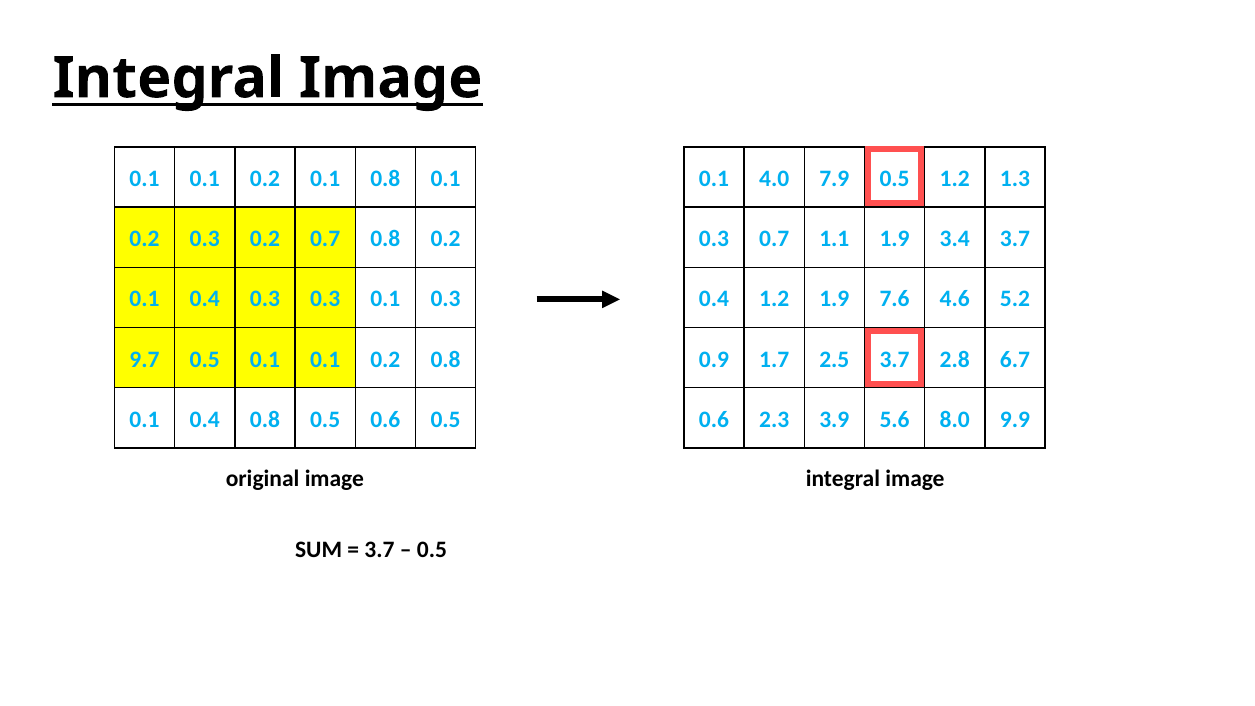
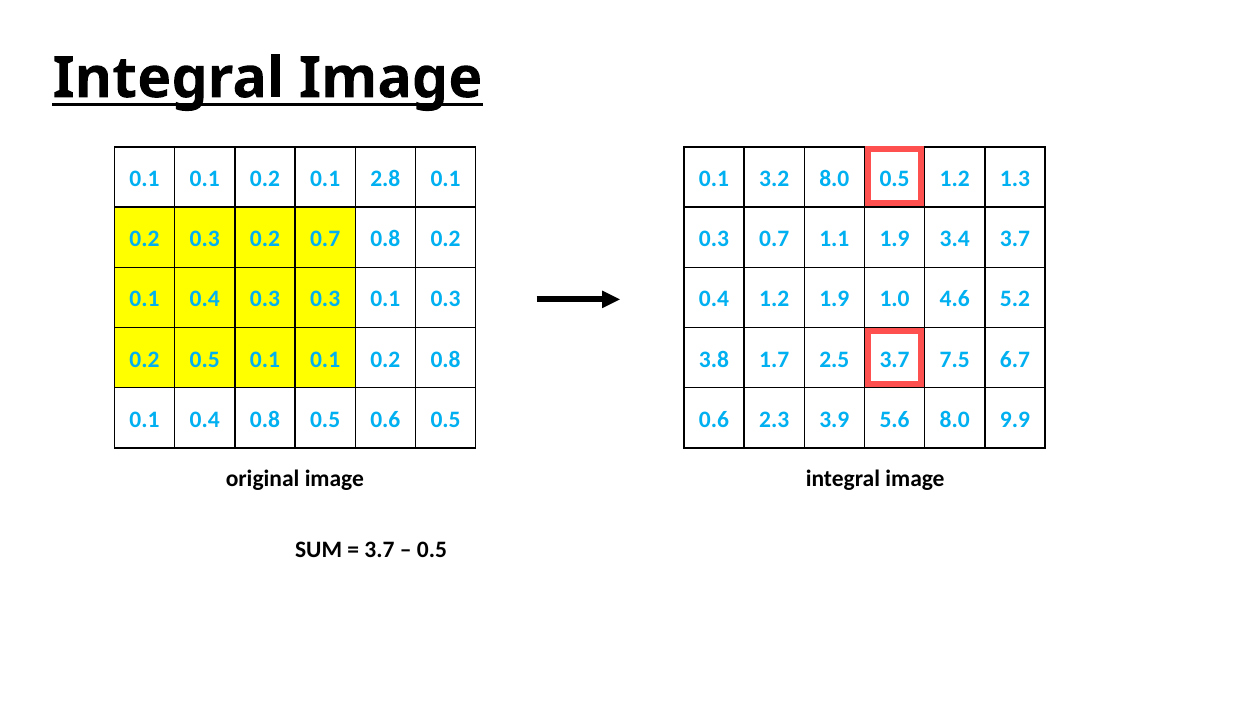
0.8: 0.8 -> 2.8 (385, 179)
4.0: 4.0 -> 3.2 (774, 179)
7.9: 7.9 -> 8.0 (834, 179)
7.6: 7.6 -> 1.0 (895, 299)
9.7: 9.7 -> 0.2 (145, 359)
0.9: 0.9 -> 3.8 (714, 359)
2.8: 2.8 -> 7.5 (955, 359)
